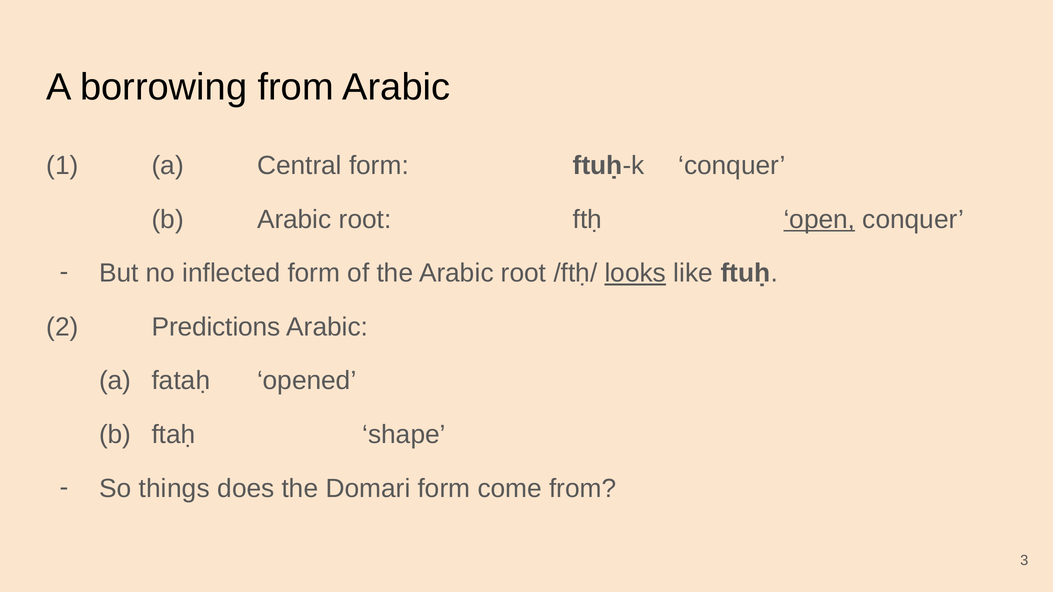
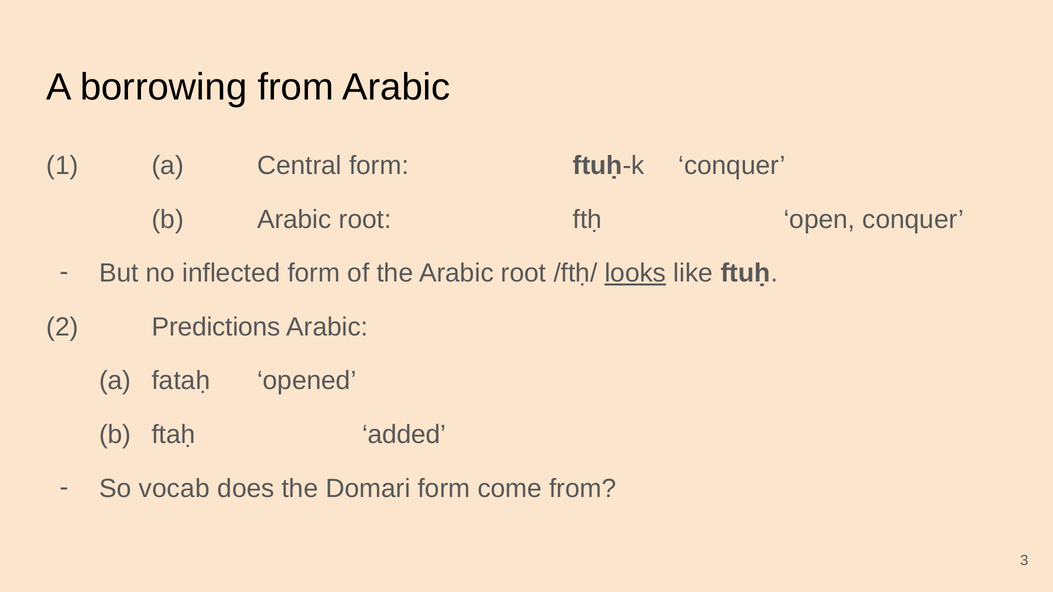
open underline: present -> none (819, 219)
shape: shape -> added (404, 435)
things: things -> vocab (174, 489)
